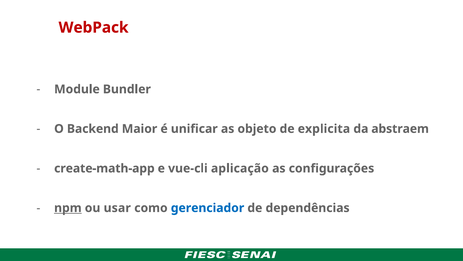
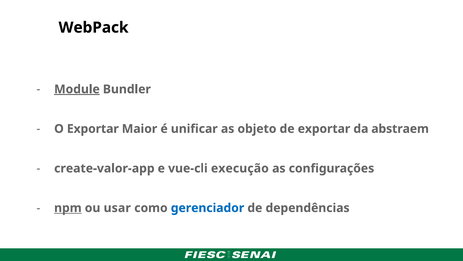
WebPack colour: red -> black (94, 27)
Module underline: none -> present (77, 89)
O Backend: Backend -> Exportar (93, 129)
de explicita: explicita -> exportar (324, 129)
create-math-app: create-math-app -> create-valor-app (104, 168)
aplicação: aplicação -> execução (240, 168)
